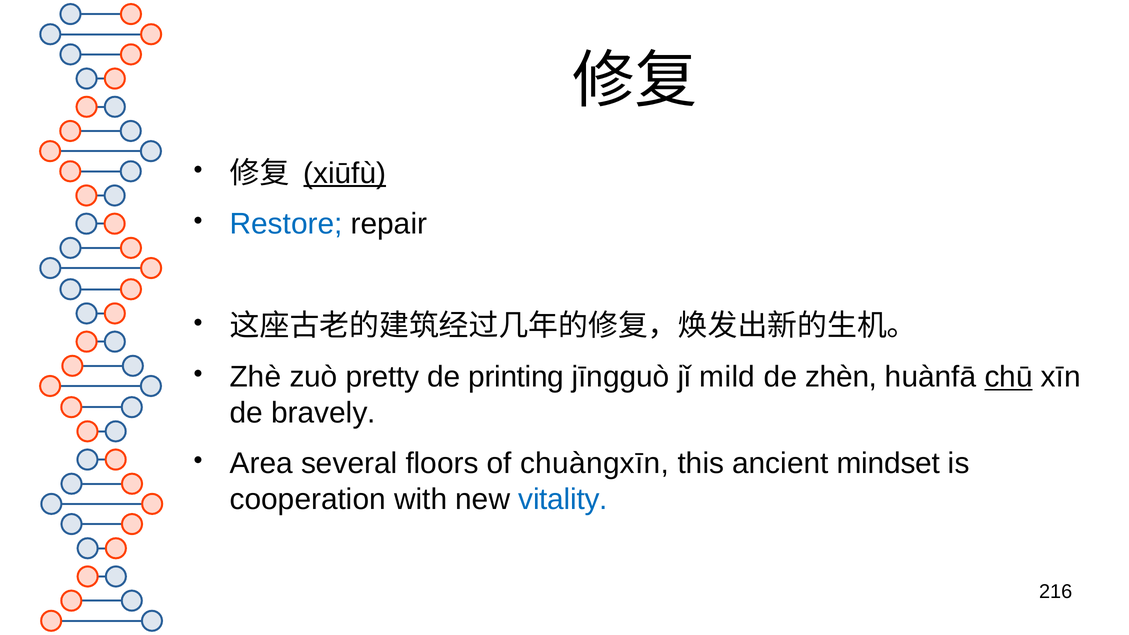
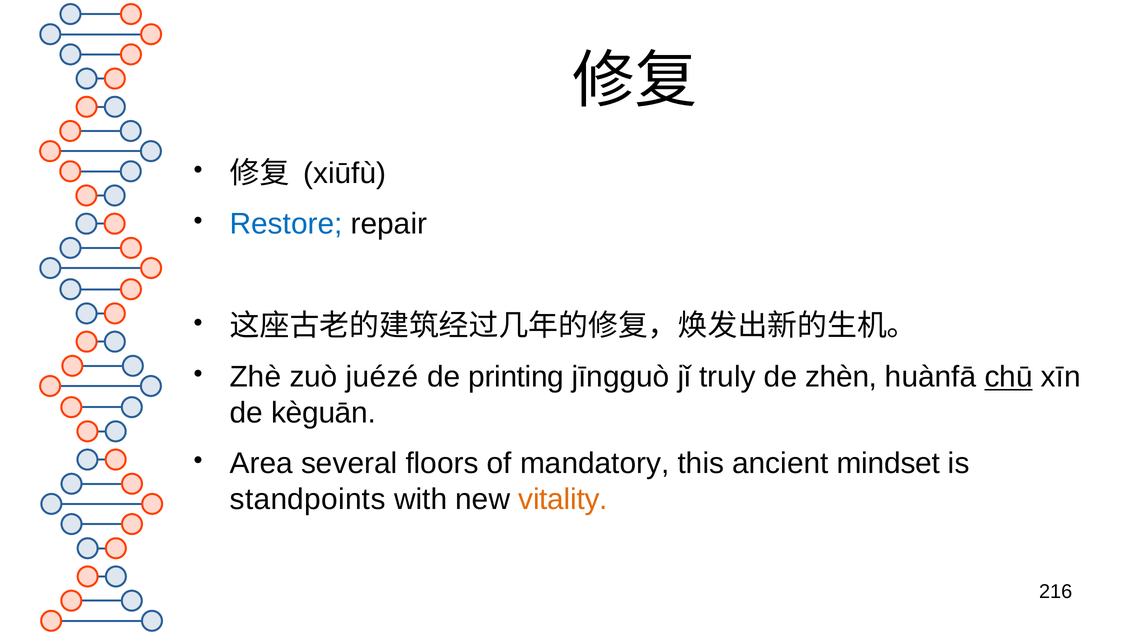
xiūfù underline: present -> none (345, 173)
pretty: pretty -> juézé (382, 377)
mild: mild -> truly (727, 377)
bravely: bravely -> kèguān (324, 413)
chuàngxīn: chuàngxīn -> mandatory (595, 464)
cooperation: cooperation -> standpoints (308, 500)
vitality colour: blue -> orange (563, 500)
